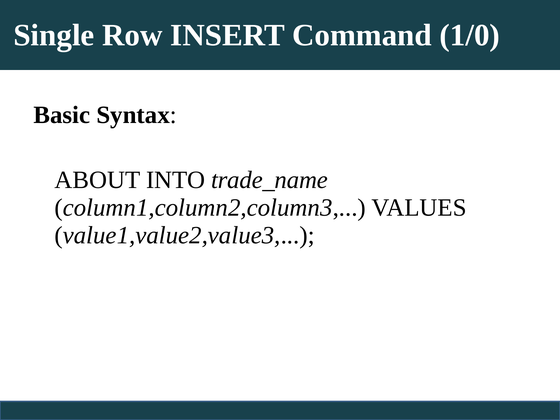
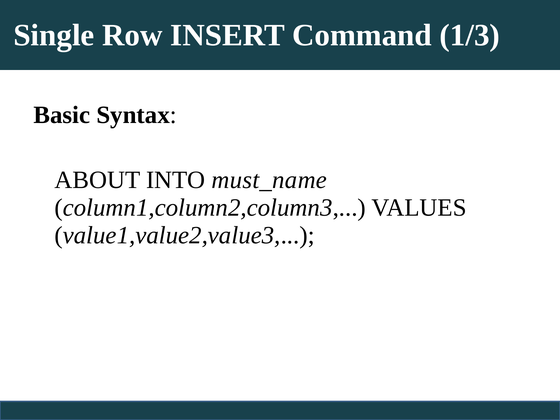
1/0: 1/0 -> 1/3 (470, 35)
trade_name: trade_name -> must_name (269, 180)
